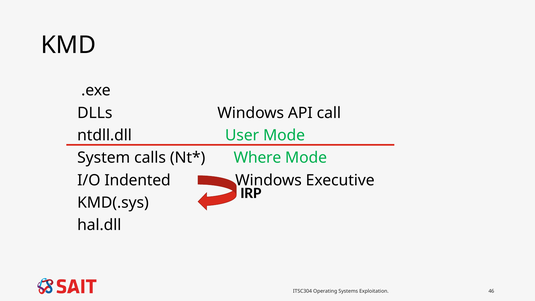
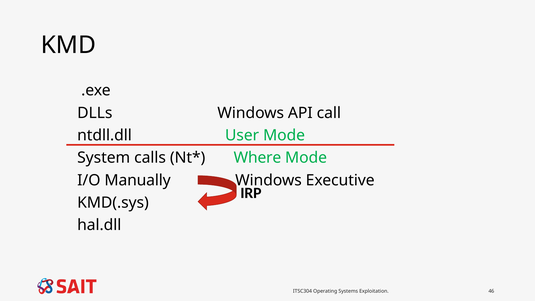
Indented: Indented -> Manually (138, 180)
